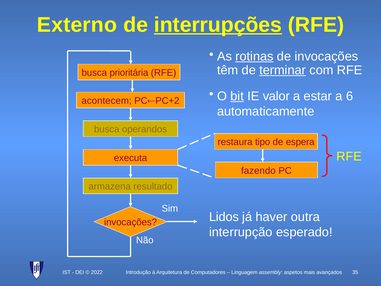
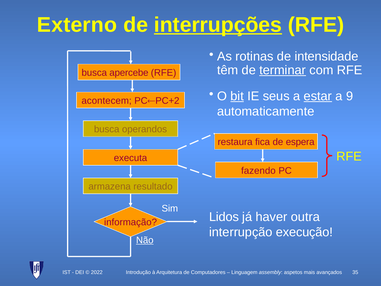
rotinas underline: present -> none (254, 56)
de invocações: invocações -> intensidade (326, 56)
prioritária: prioritária -> apercebe (129, 73)
valor: valor -> seus (276, 96)
estar underline: none -> present (318, 96)
6: 6 -> 9 (350, 96)
tipo: tipo -> fica (263, 142)
invocações: invocações -> informação (131, 222)
esperado: esperado -> execução (304, 232)
Não underline: none -> present (145, 240)
